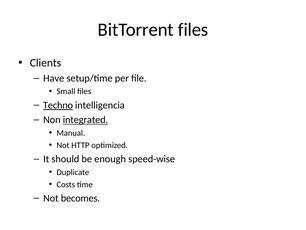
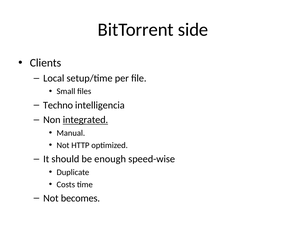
BitTorrent files: files -> side (193, 30)
Have: Have -> Local (54, 78)
Techno underline: present -> none (58, 105)
